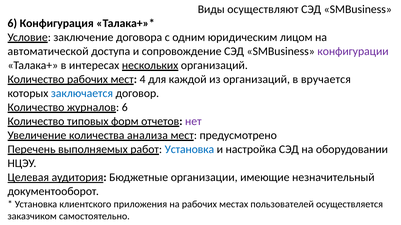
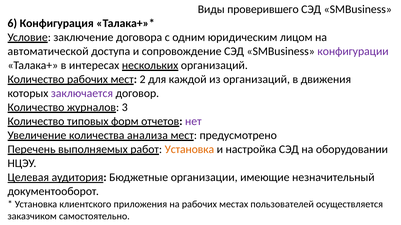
осуществляют: осуществляют -> проверившего (263, 9)
4: 4 -> 2 (143, 80)
вручается: вручается -> движения (326, 80)
заключается colour: blue -> purple (82, 94)
журналов 6: 6 -> 3 (125, 108)
Установка colour: blue -> orange (189, 150)
